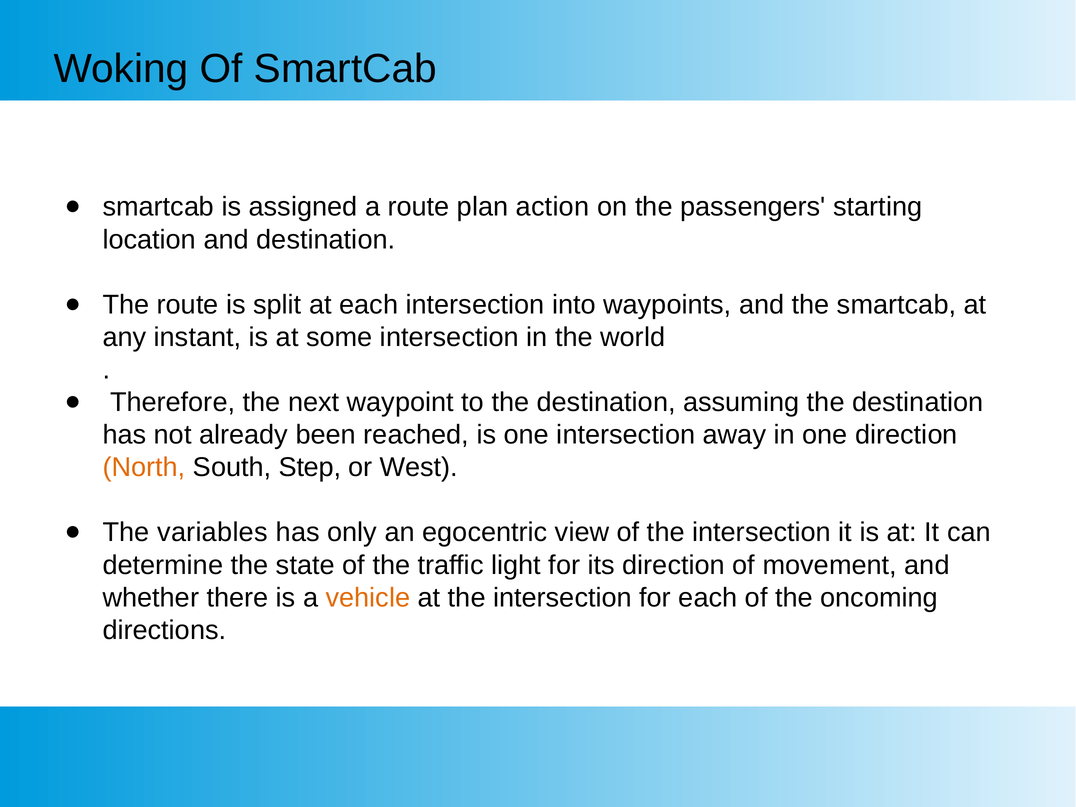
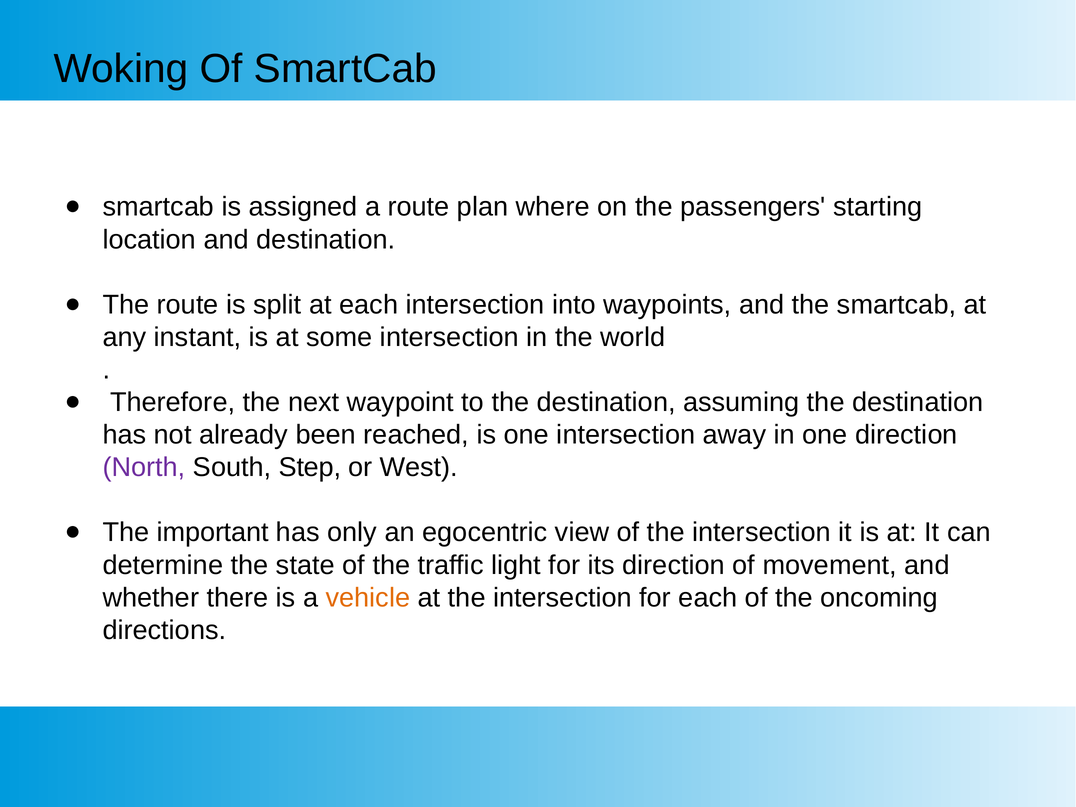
action: action -> where (553, 207)
North colour: orange -> purple (144, 467)
variables: variables -> important (213, 532)
